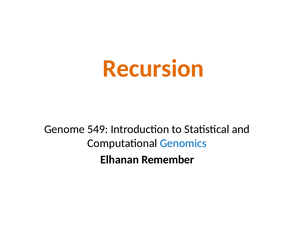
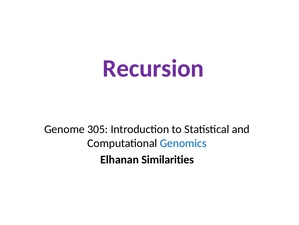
Recursion colour: orange -> purple (153, 68)
549: 549 -> 305 (98, 129)
Remember: Remember -> Similarities (168, 159)
